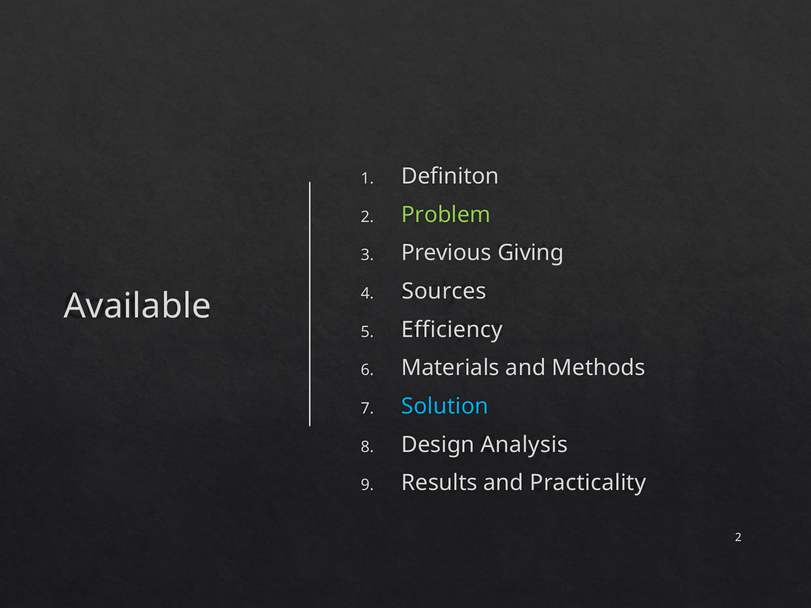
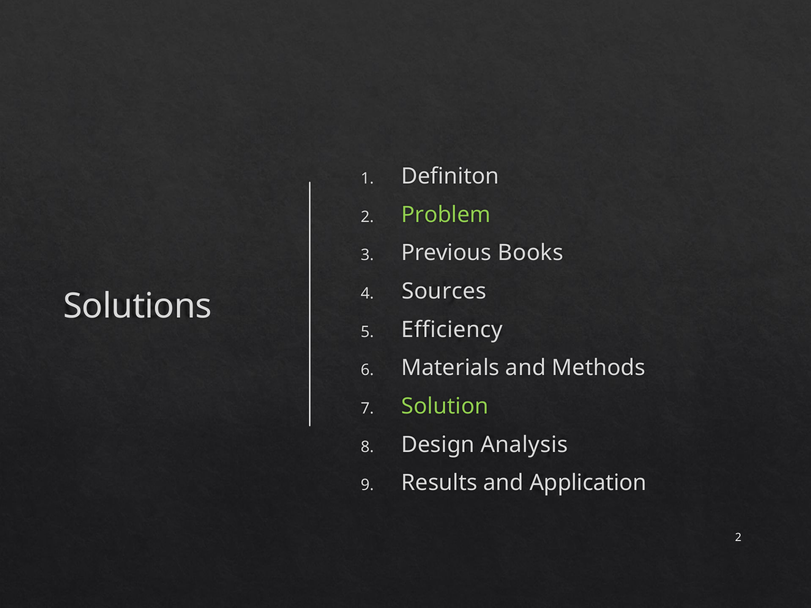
Giving: Giving -> Books (531, 253)
Available: Available -> Solutions (138, 307)
Solution colour: light blue -> light green (445, 406)
Practicality: Practicality -> Application (588, 483)
